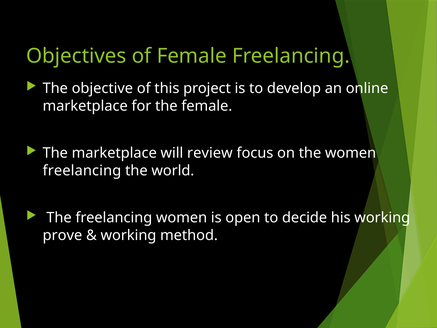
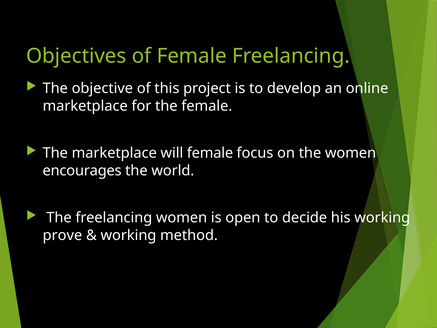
will review: review -> female (210, 153)
freelancing: freelancing -> encourages (82, 170)
